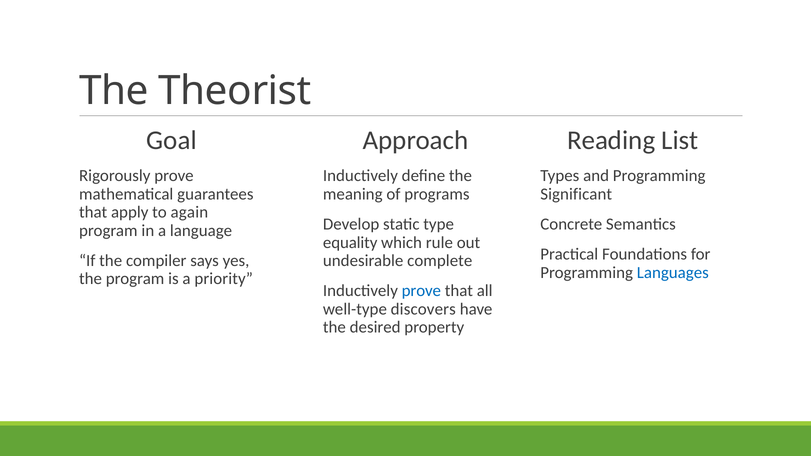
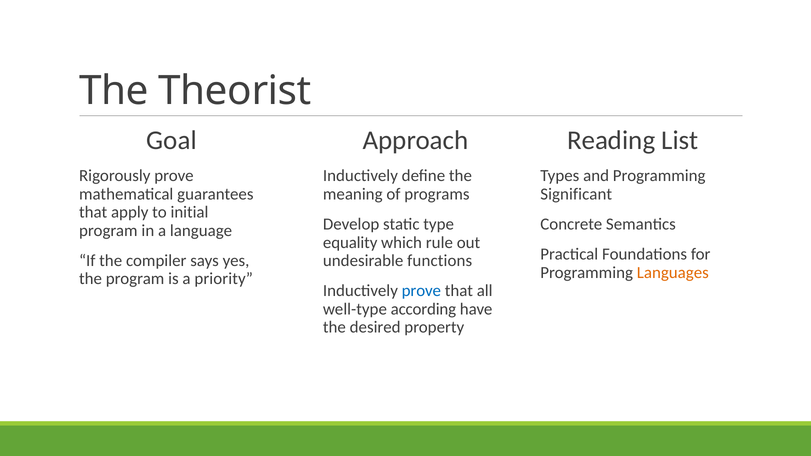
again: again -> initial (189, 212)
complete: complete -> functions (440, 261)
Languages colour: blue -> orange (673, 273)
discovers: discovers -> according (423, 309)
